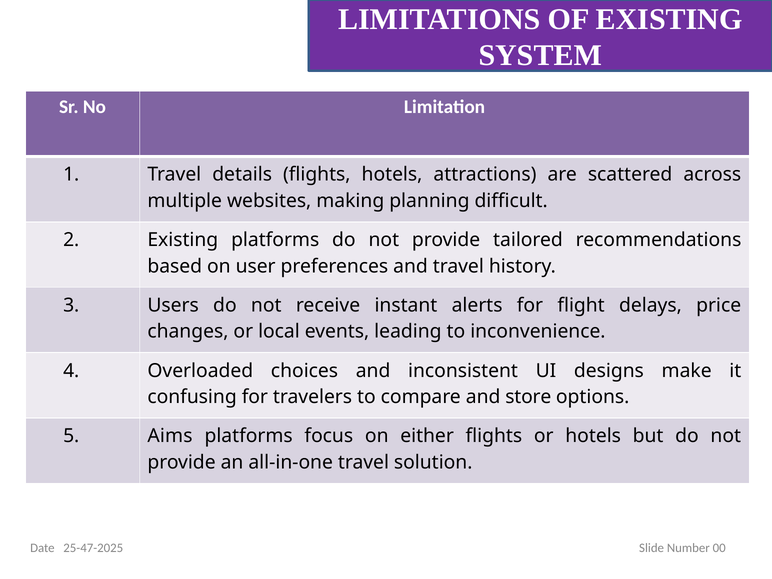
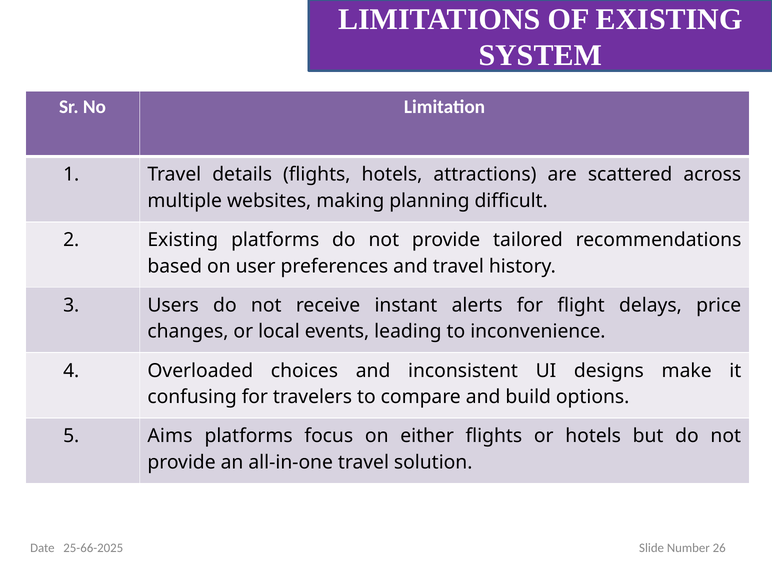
store: store -> build (528, 397)
25-47-2025: 25-47-2025 -> 25-66-2025 (93, 548)
00: 00 -> 26 (719, 548)
